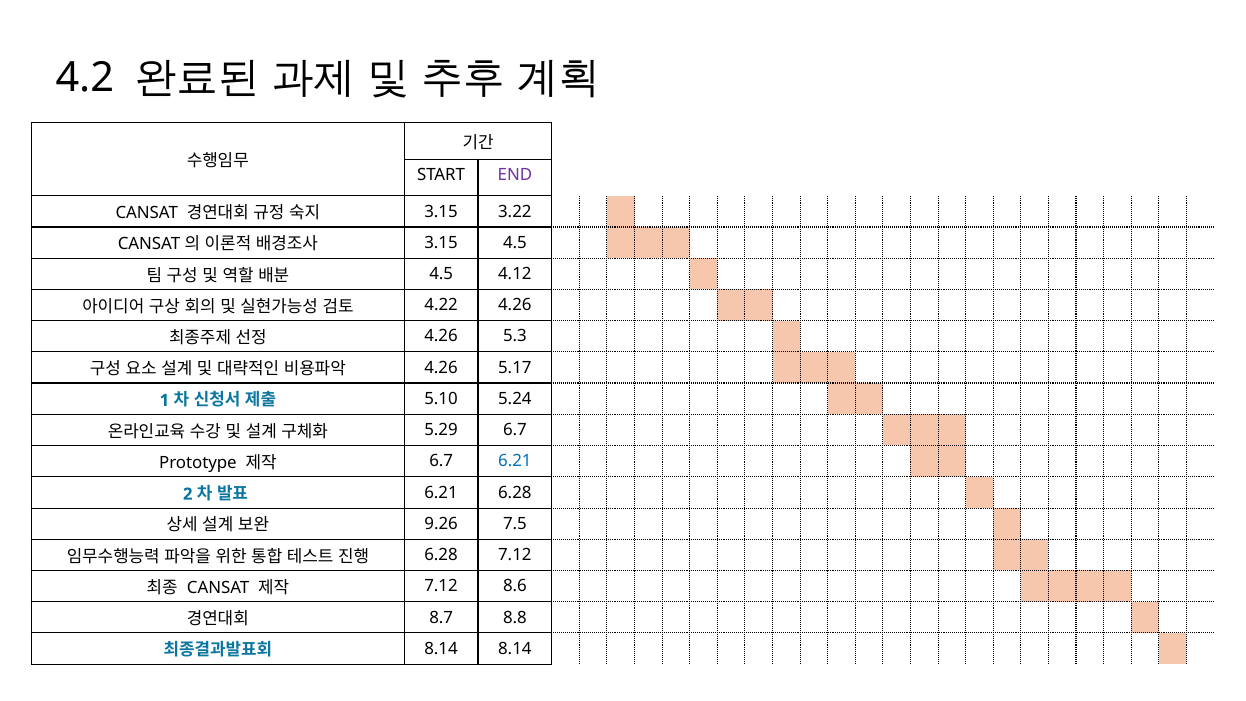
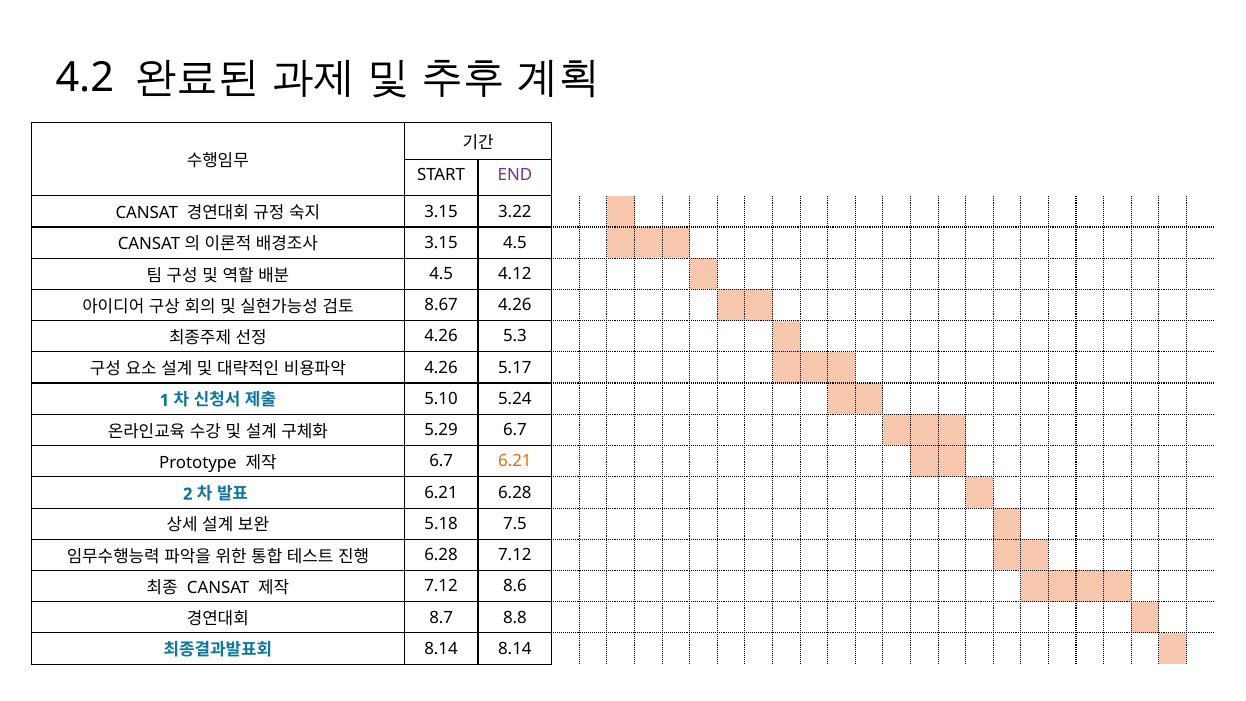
4.22: 4.22 -> 8.67 (441, 305)
6.21 colour: blue -> orange (515, 461)
9.26: 9.26 -> 5.18 (441, 524)
